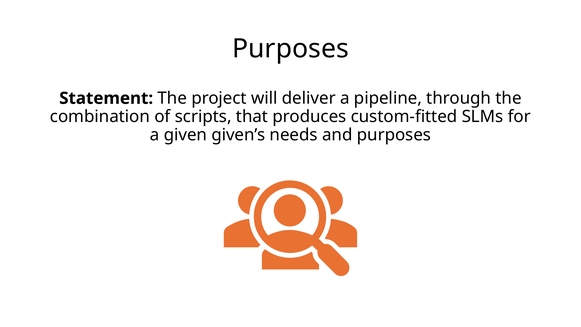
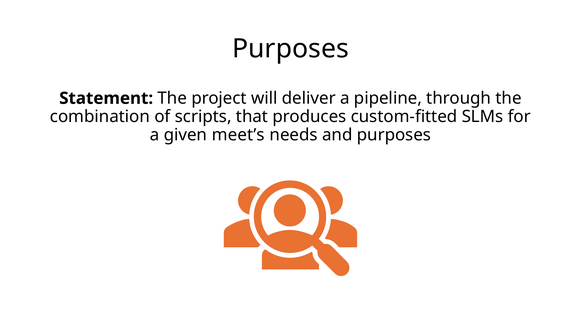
given’s: given’s -> meet’s (238, 135)
